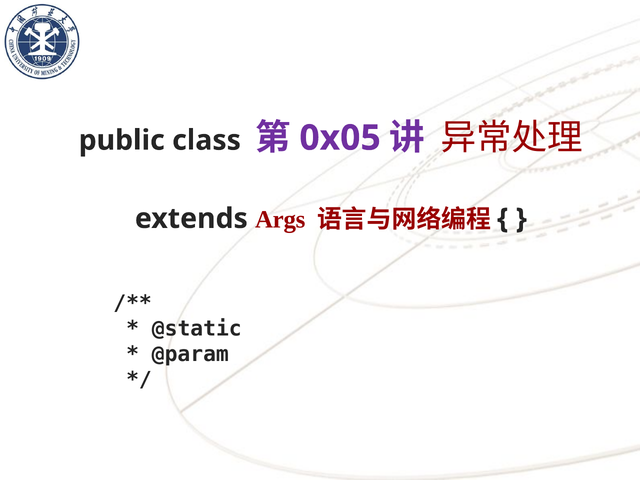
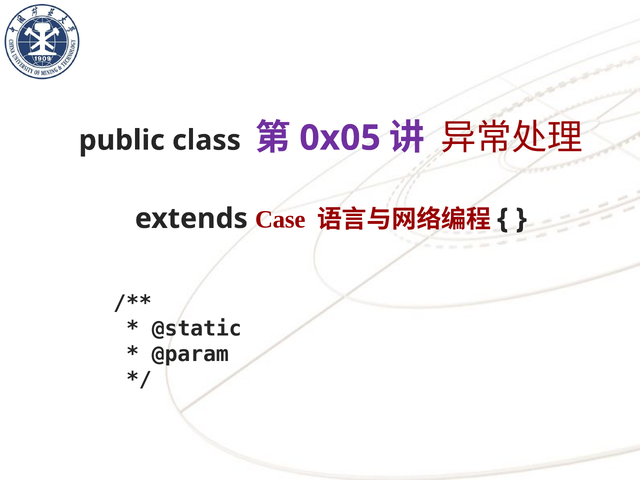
Args: Args -> Case (280, 220)
